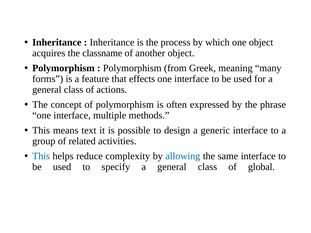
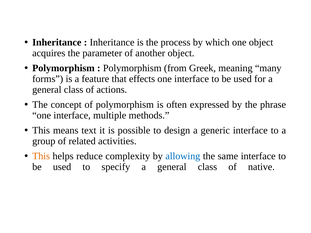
classname: classname -> parameter (102, 53)
This colour: blue -> orange (41, 156)
global: global -> native (261, 167)
